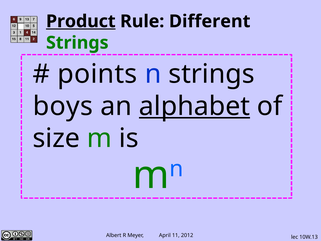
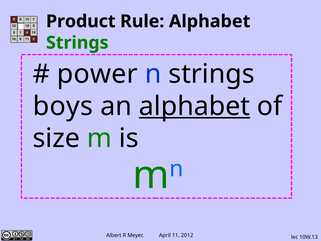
Product underline: present -> none (81, 21)
Rule Different: Different -> Alphabet (210, 21)
points: points -> power (97, 74)
